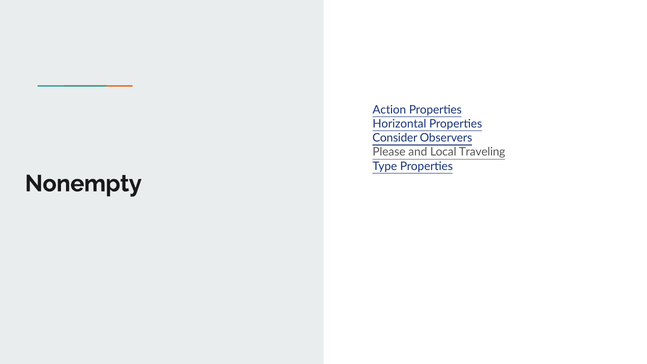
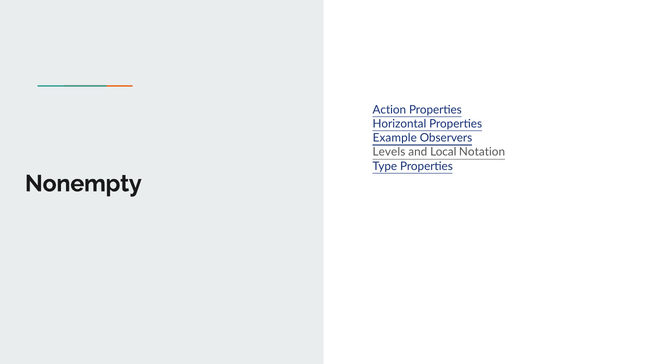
Consider: Consider -> Example (395, 138)
Please: Please -> Levels (389, 152)
Traveling: Traveling -> Notation (482, 152)
